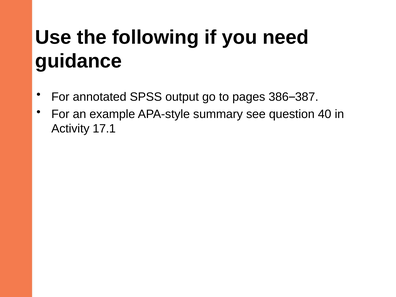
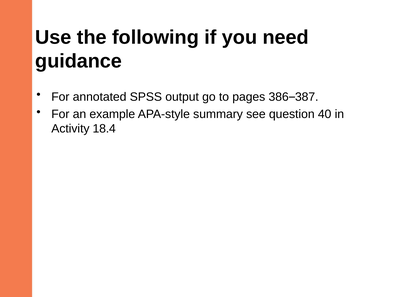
17.1: 17.1 -> 18.4 (104, 129)
